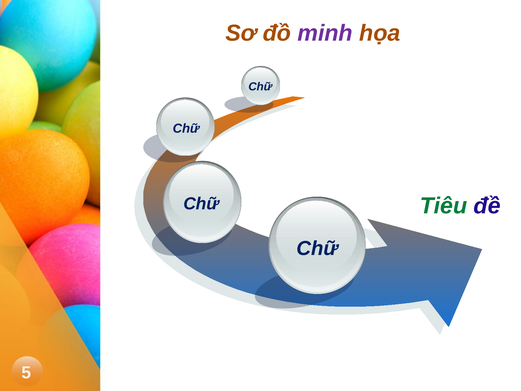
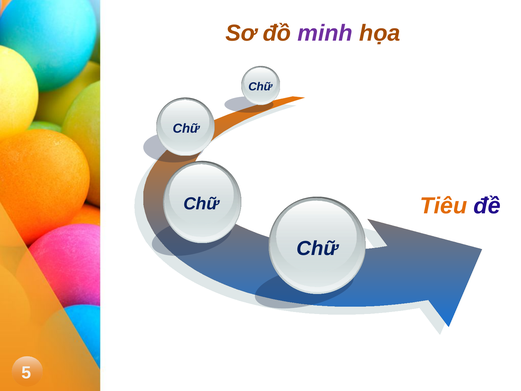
Tiêu colour: green -> orange (444, 206)
